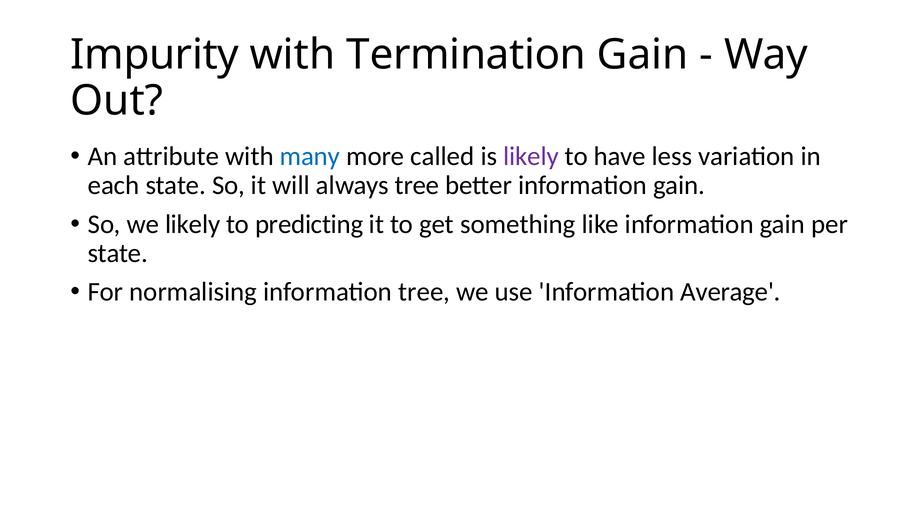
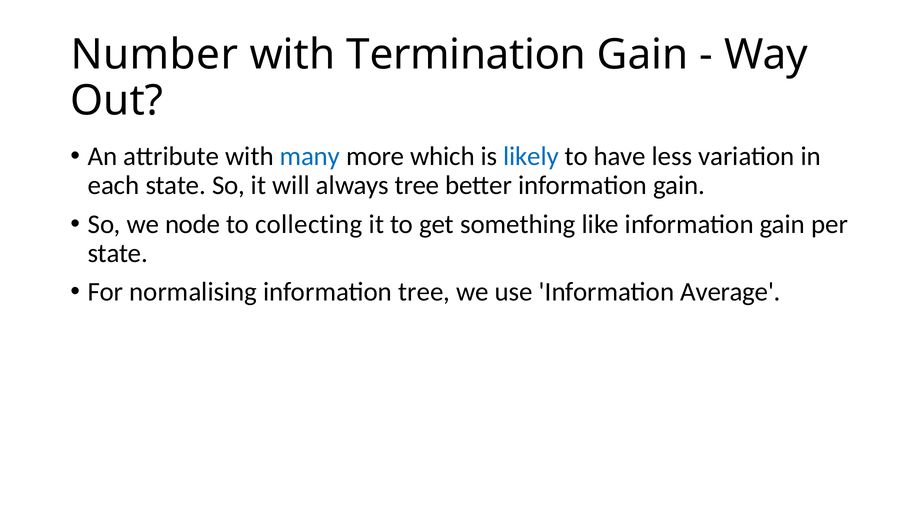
Impurity: Impurity -> Number (154, 55)
called: called -> which (442, 156)
likely colour: purple -> blue (531, 156)
we likely: likely -> node (193, 224)
predicting: predicting -> collecting (309, 224)
